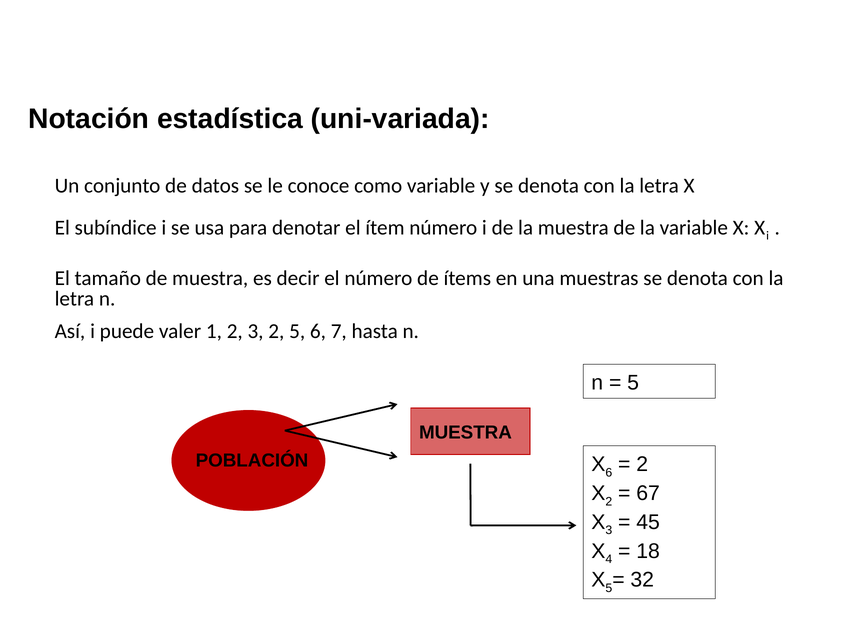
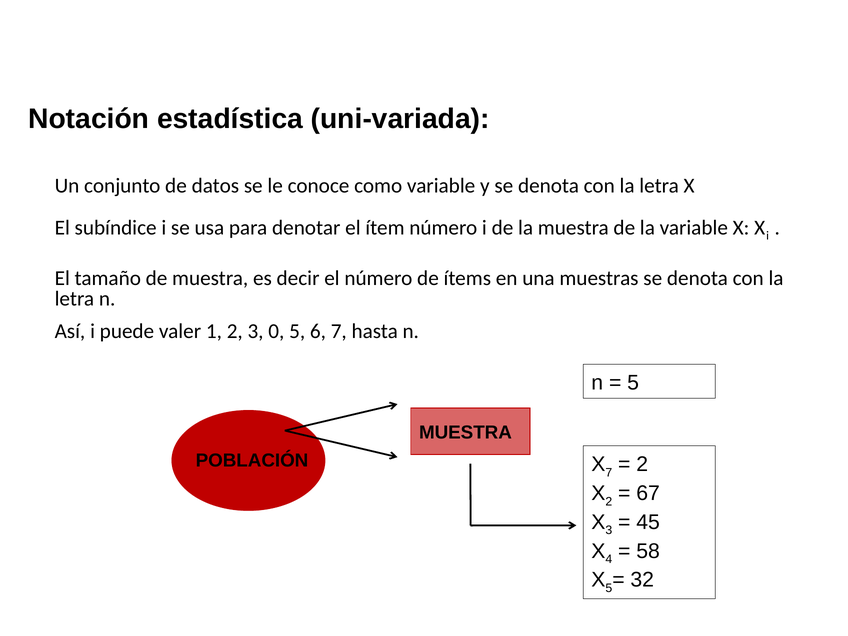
3 2: 2 -> 0 (276, 331)
X 6: 6 -> 7 (609, 473)
18: 18 -> 58 (648, 551)
